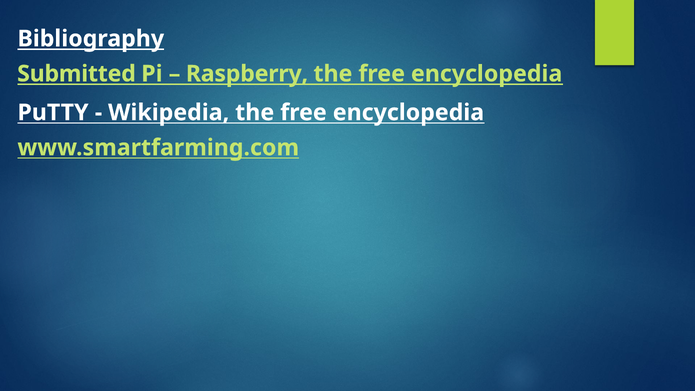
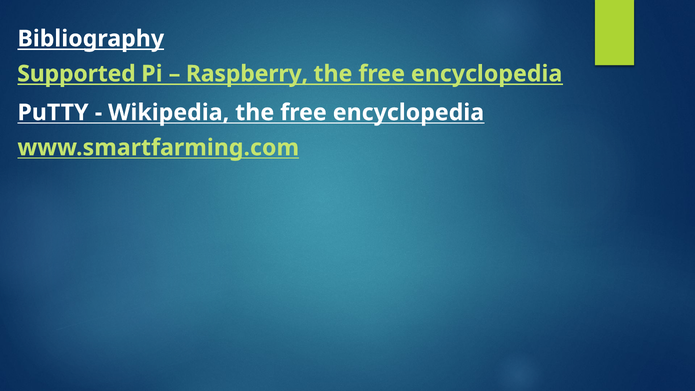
Submitted: Submitted -> Supported (76, 74)
